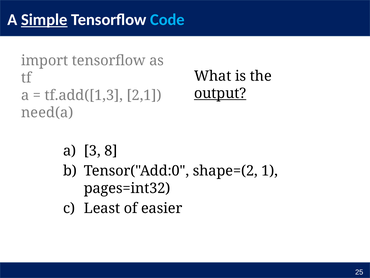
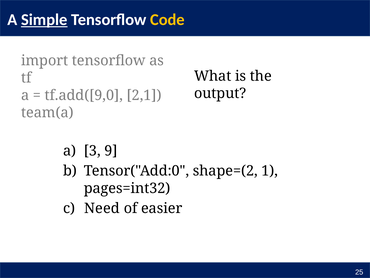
Code colour: light blue -> yellow (167, 20)
output underline: present -> none (220, 93)
tf.add([1,3: tf.add([1,3 -> tf.add([9,0 (84, 95)
need(a: need(a -> team(a (47, 112)
8: 8 -> 9 (111, 151)
Least: Least -> Need (102, 208)
